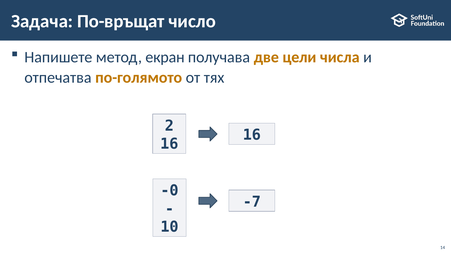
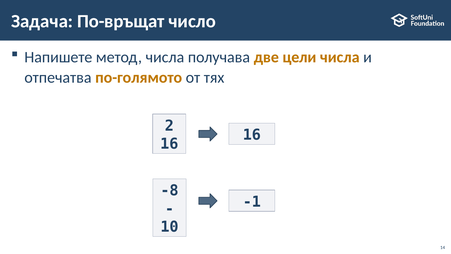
метод екран: екран -> числа (165, 57)
-0: -0 -> -8 (169, 190)
-7: -7 -> -1 (252, 201)
